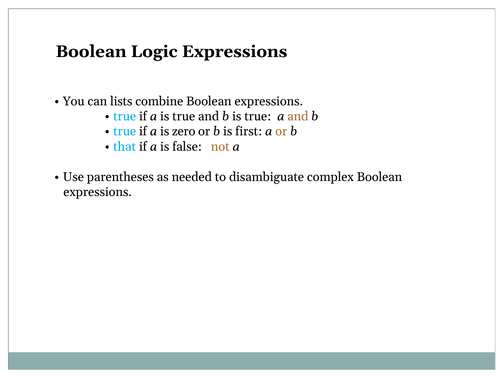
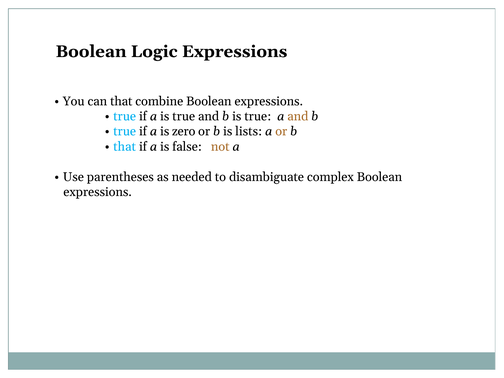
can lists: lists -> that (121, 101)
first: first -> lists (249, 131)
